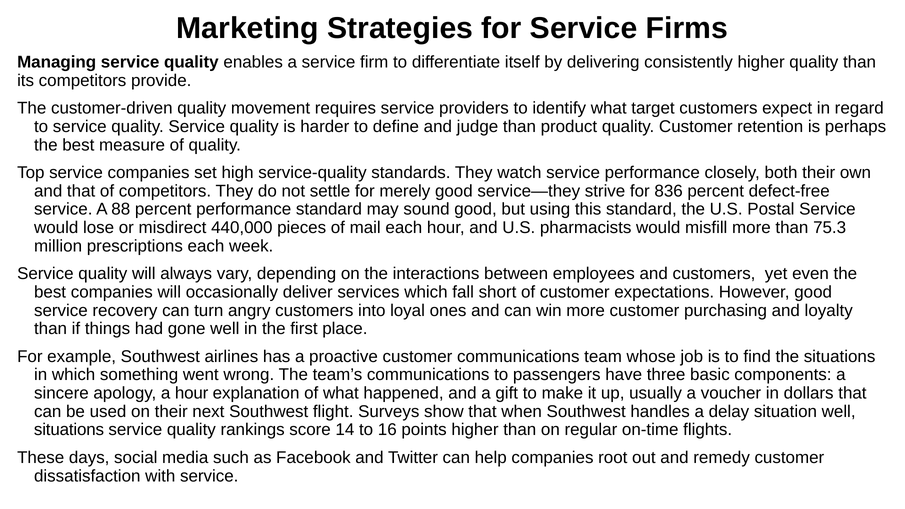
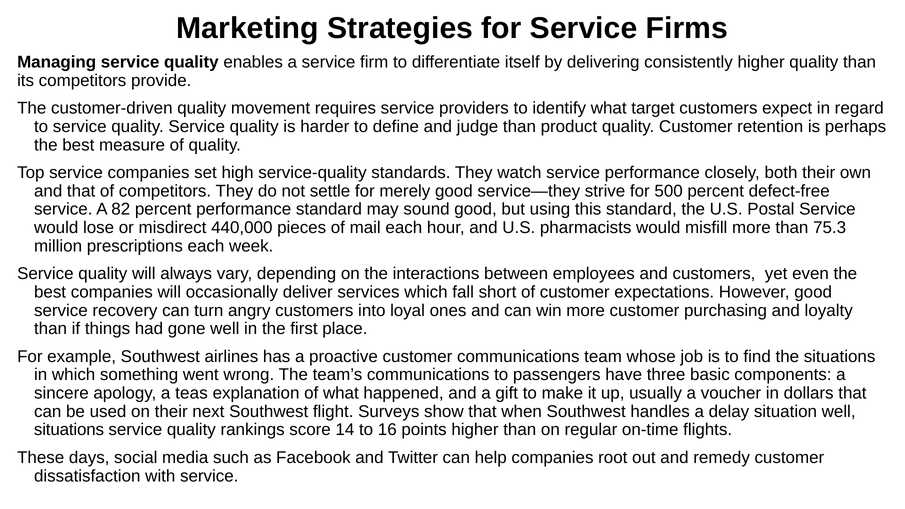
836: 836 -> 500 (669, 191)
88: 88 -> 82 (121, 209)
a hour: hour -> teas (191, 393)
